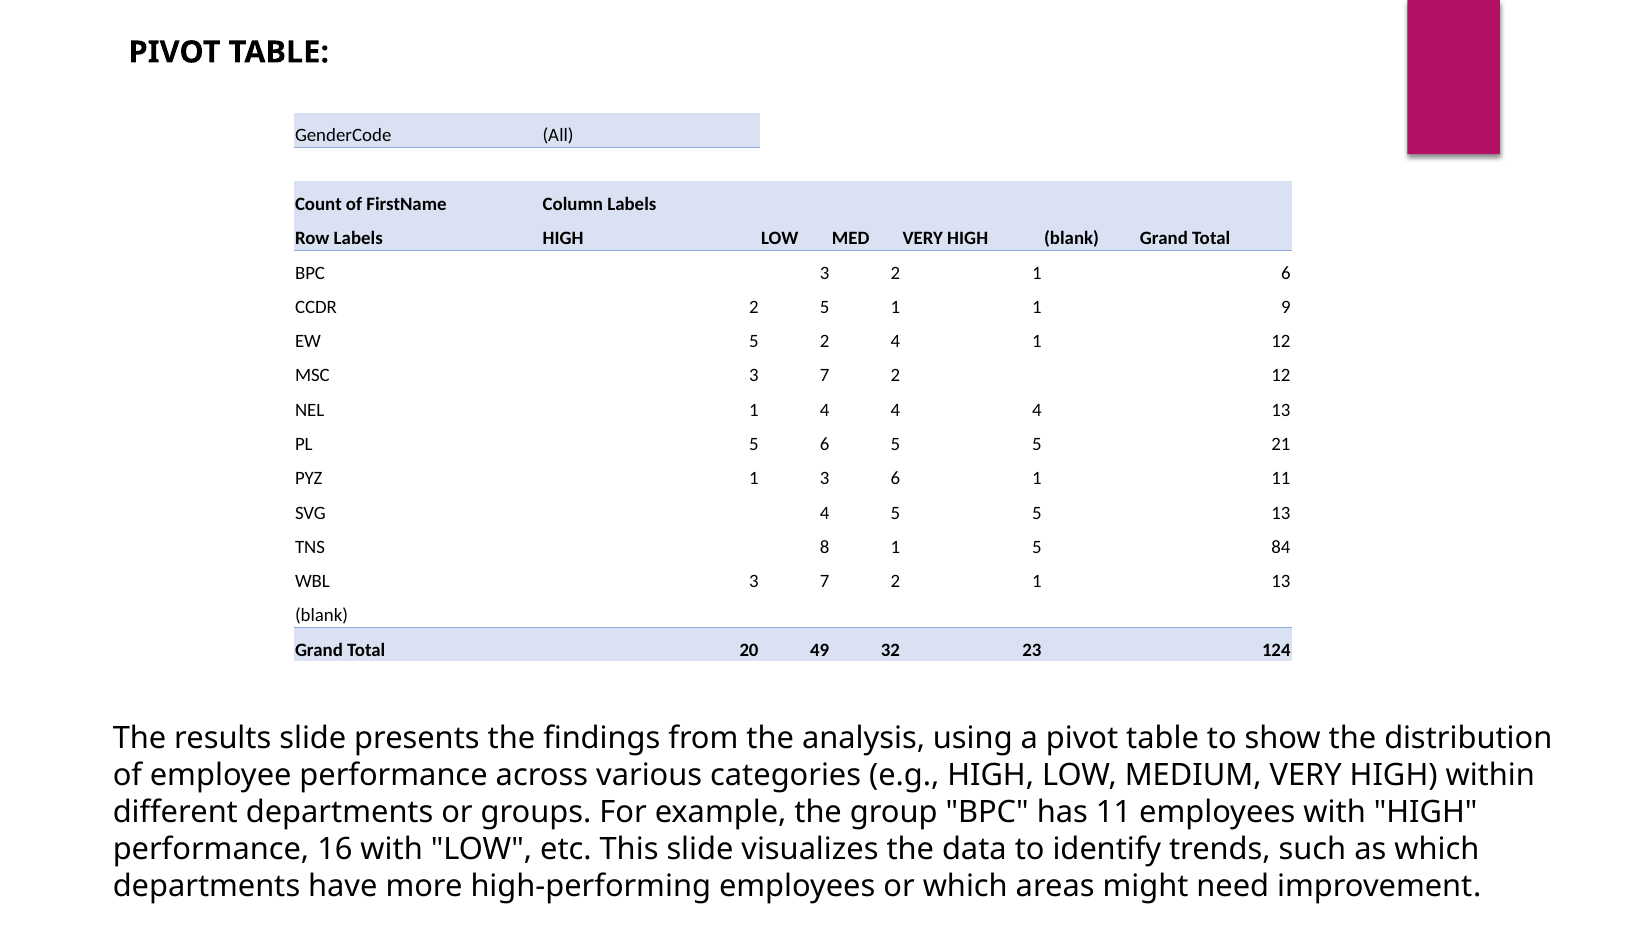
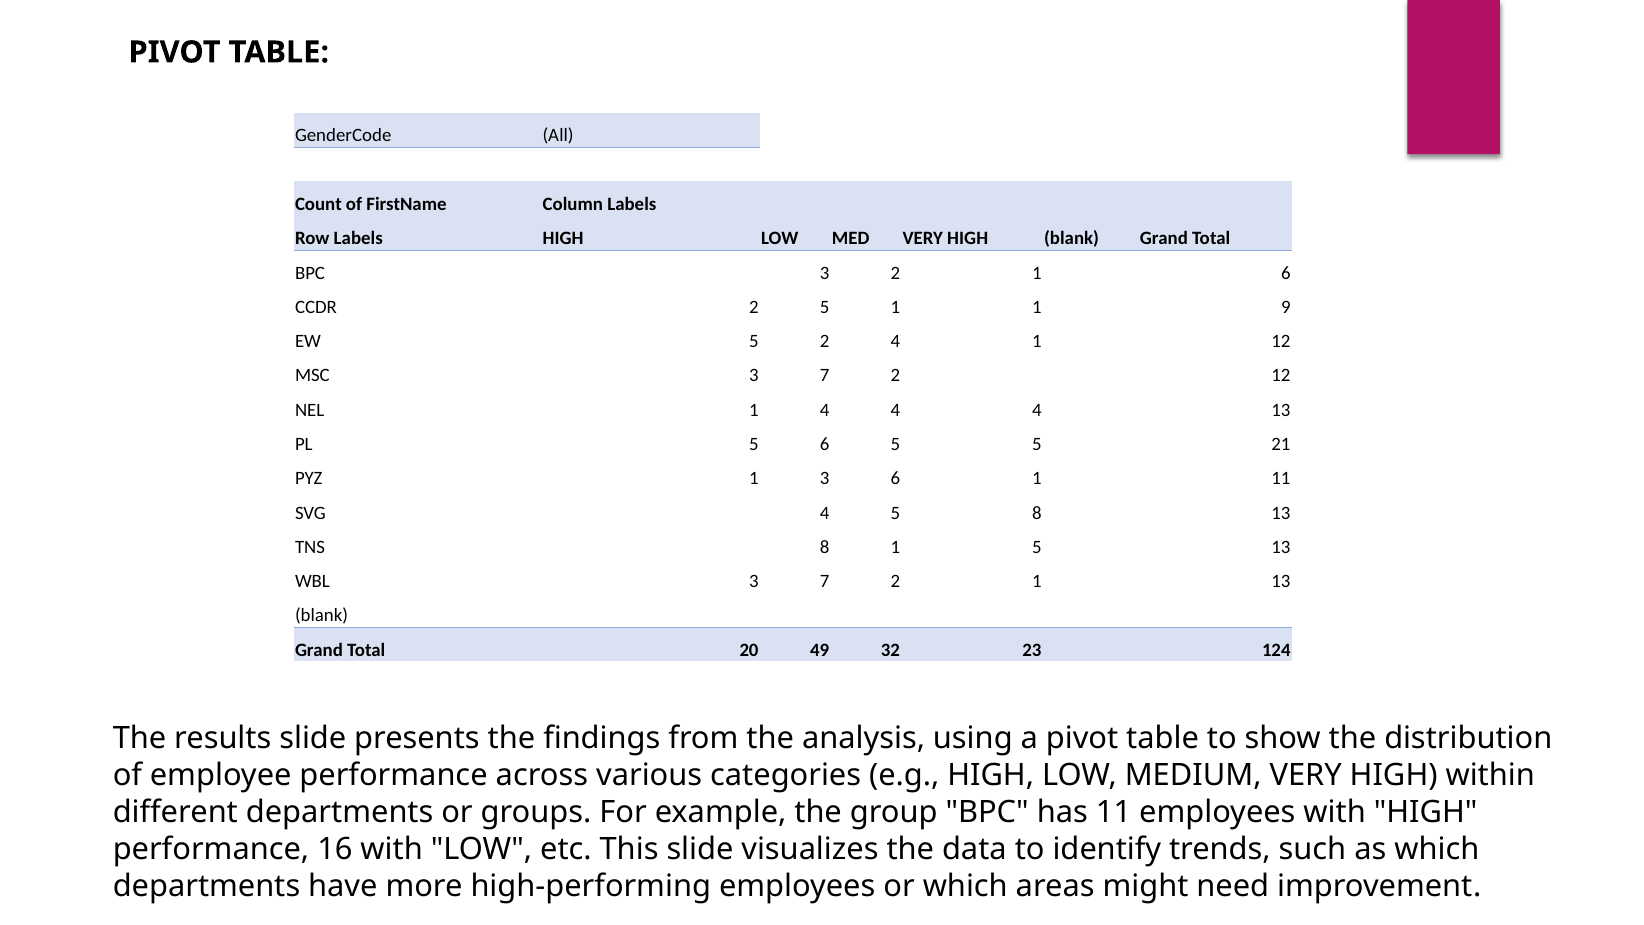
4 5 5: 5 -> 8 (1037, 513)
5 84: 84 -> 13 (1281, 547)
